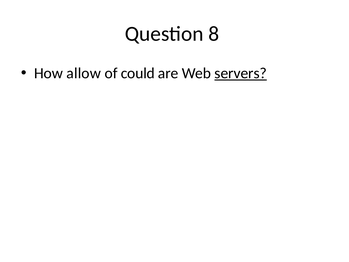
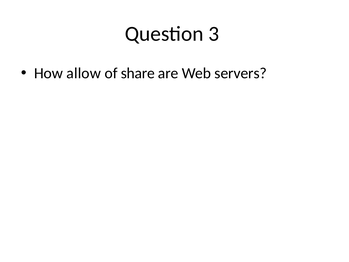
8: 8 -> 3 (214, 34)
could: could -> share (138, 73)
servers underline: present -> none (241, 73)
